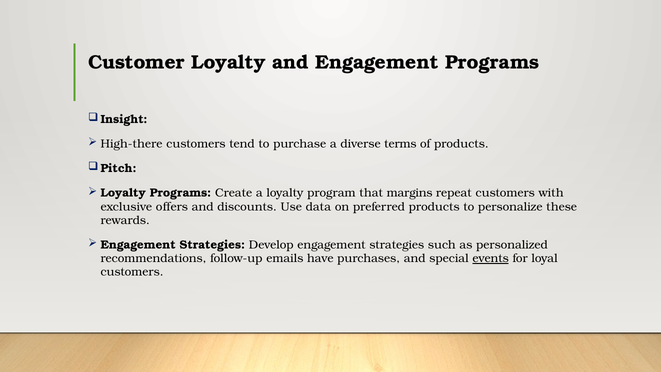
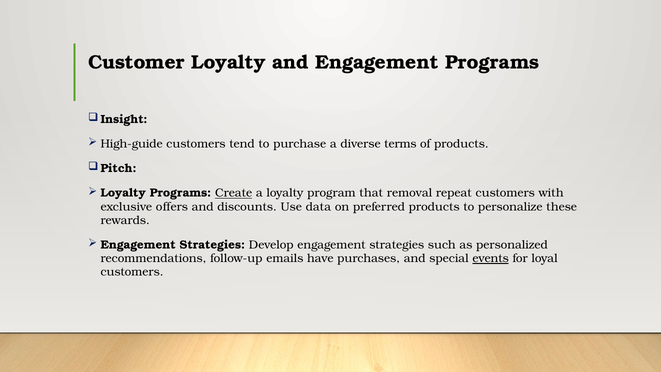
High-there: High-there -> High-guide (132, 144)
Create underline: none -> present (234, 193)
margins: margins -> removal (410, 193)
